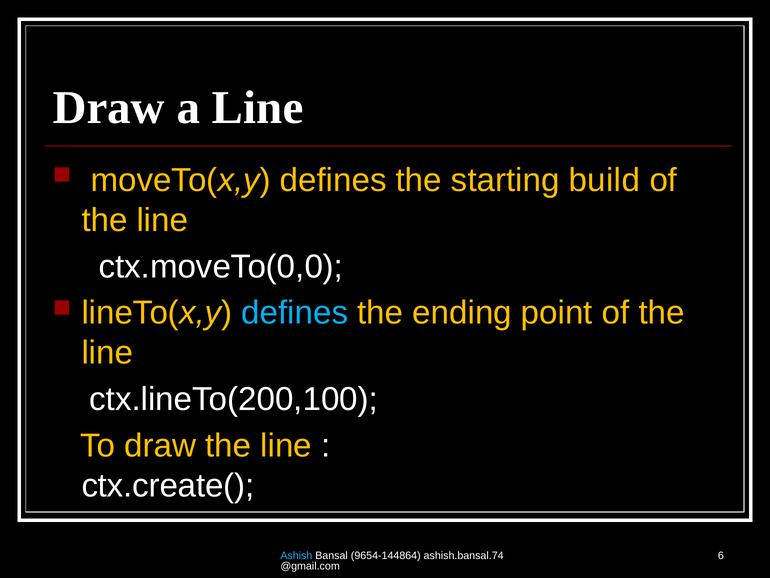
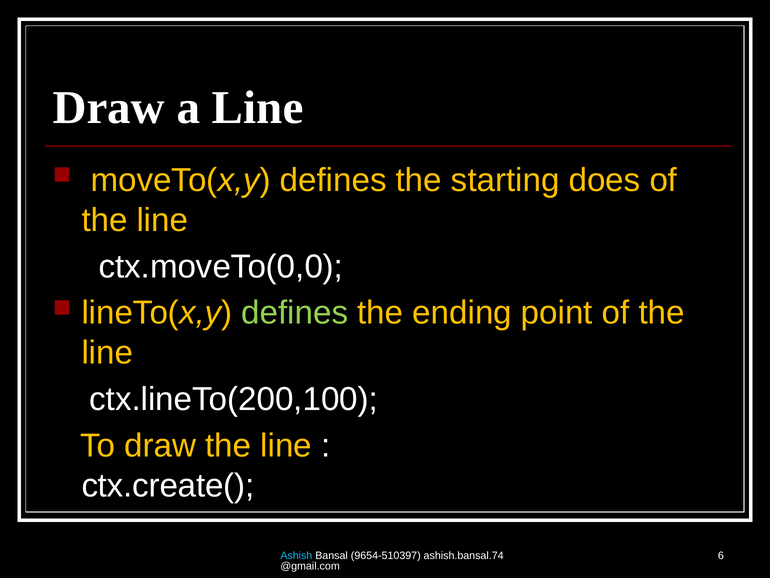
build: build -> does (605, 180)
defines colour: light blue -> light green (295, 313)
9654-144864: 9654-144864 -> 9654-510397 (386, 555)
